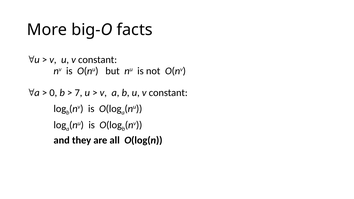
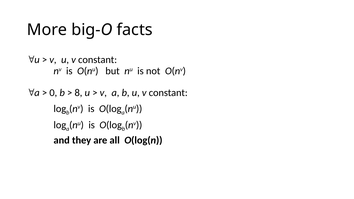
7: 7 -> 8 (78, 93)
